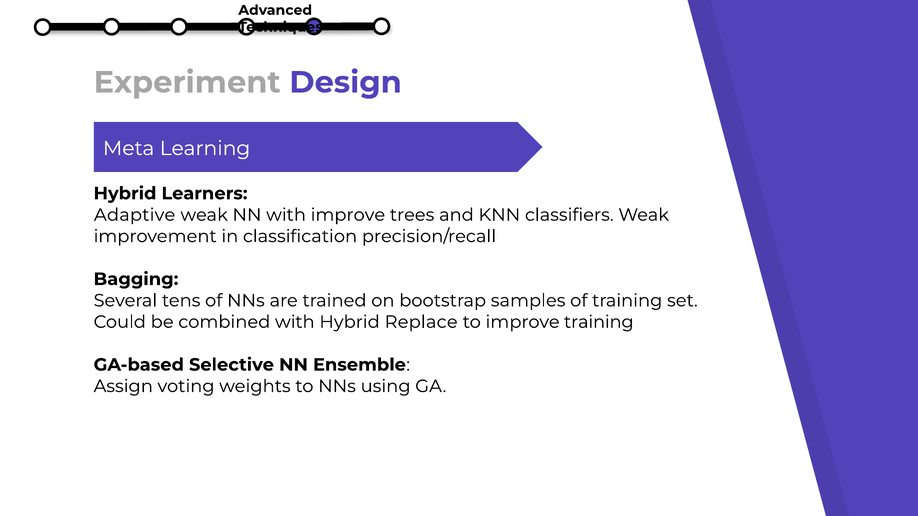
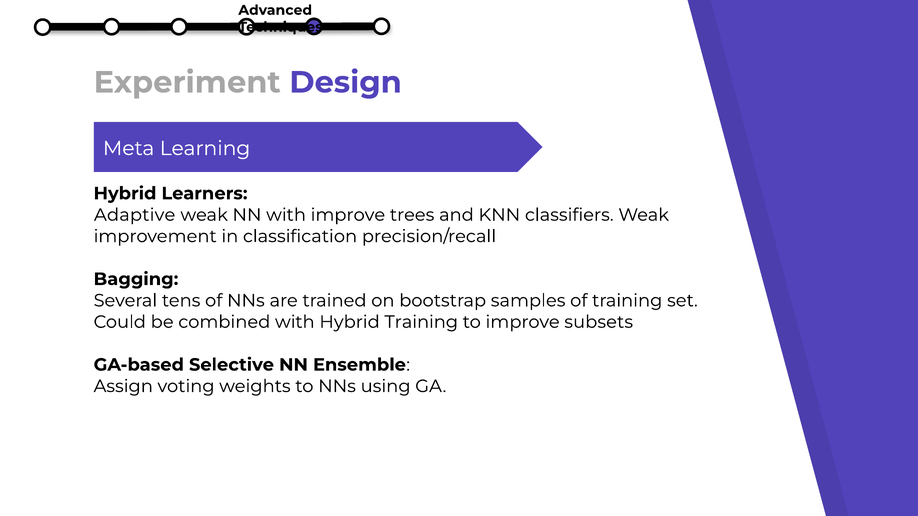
Hybrid Replace: Replace -> Training (421, 322)
improve training: training -> subsets (599, 322)
